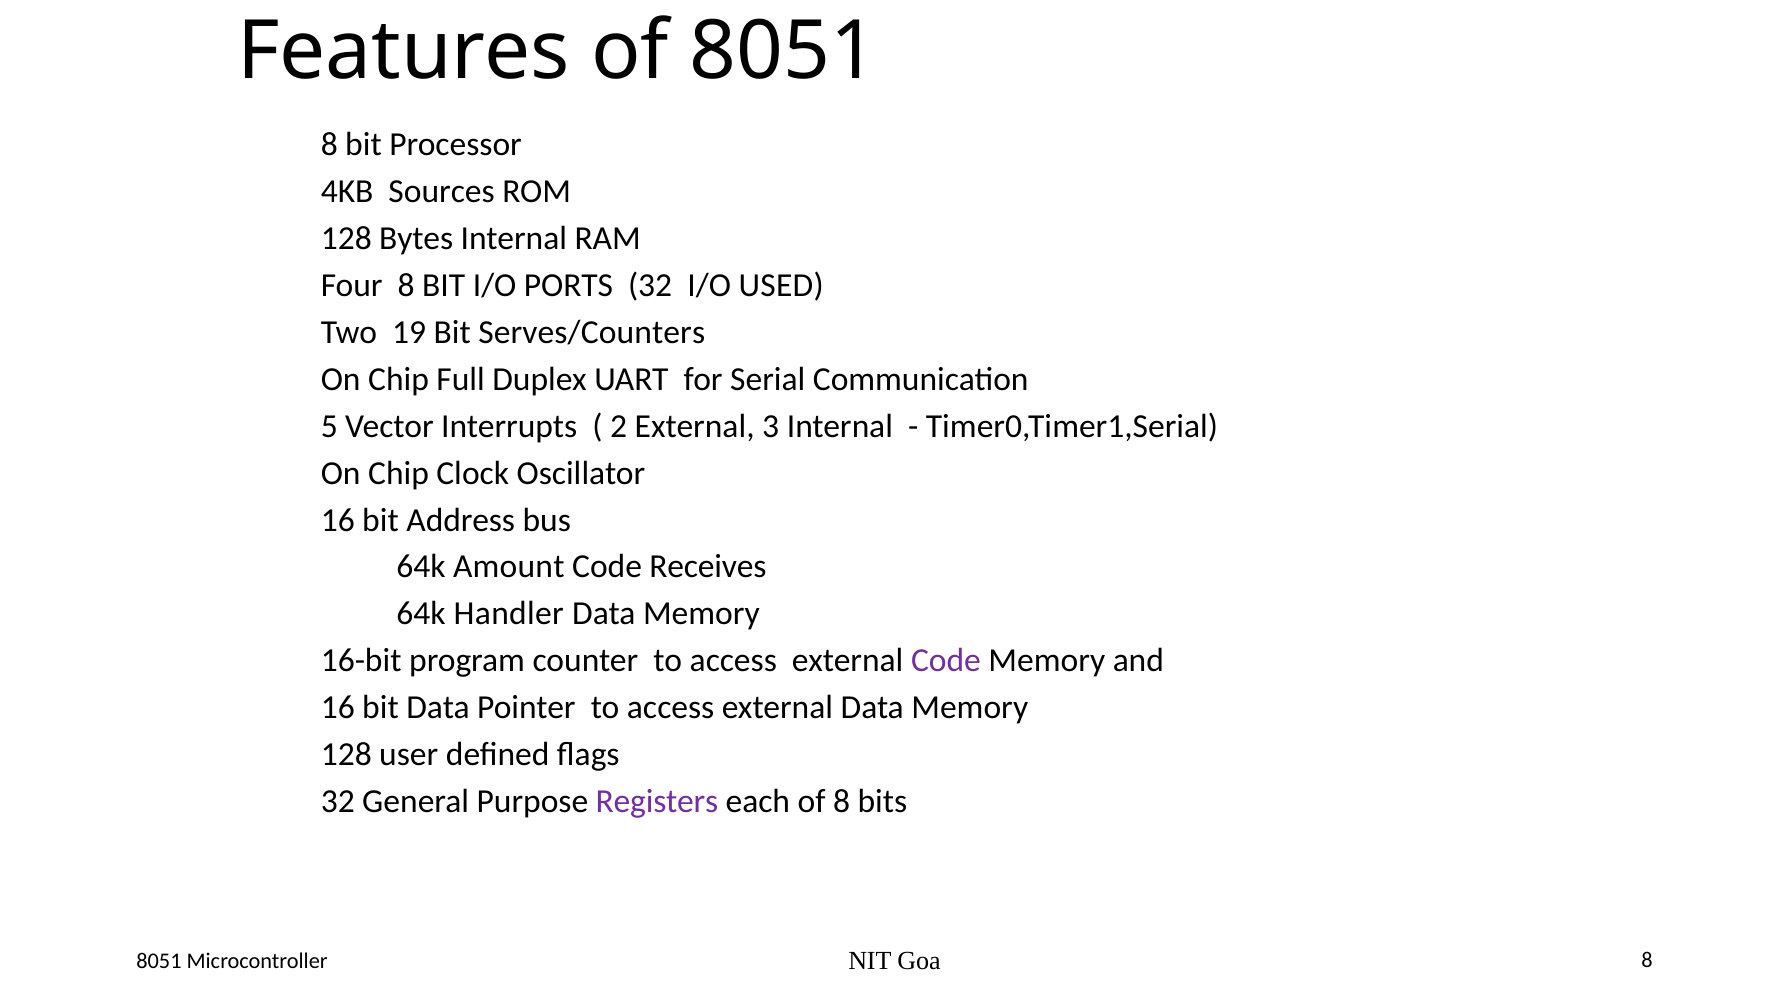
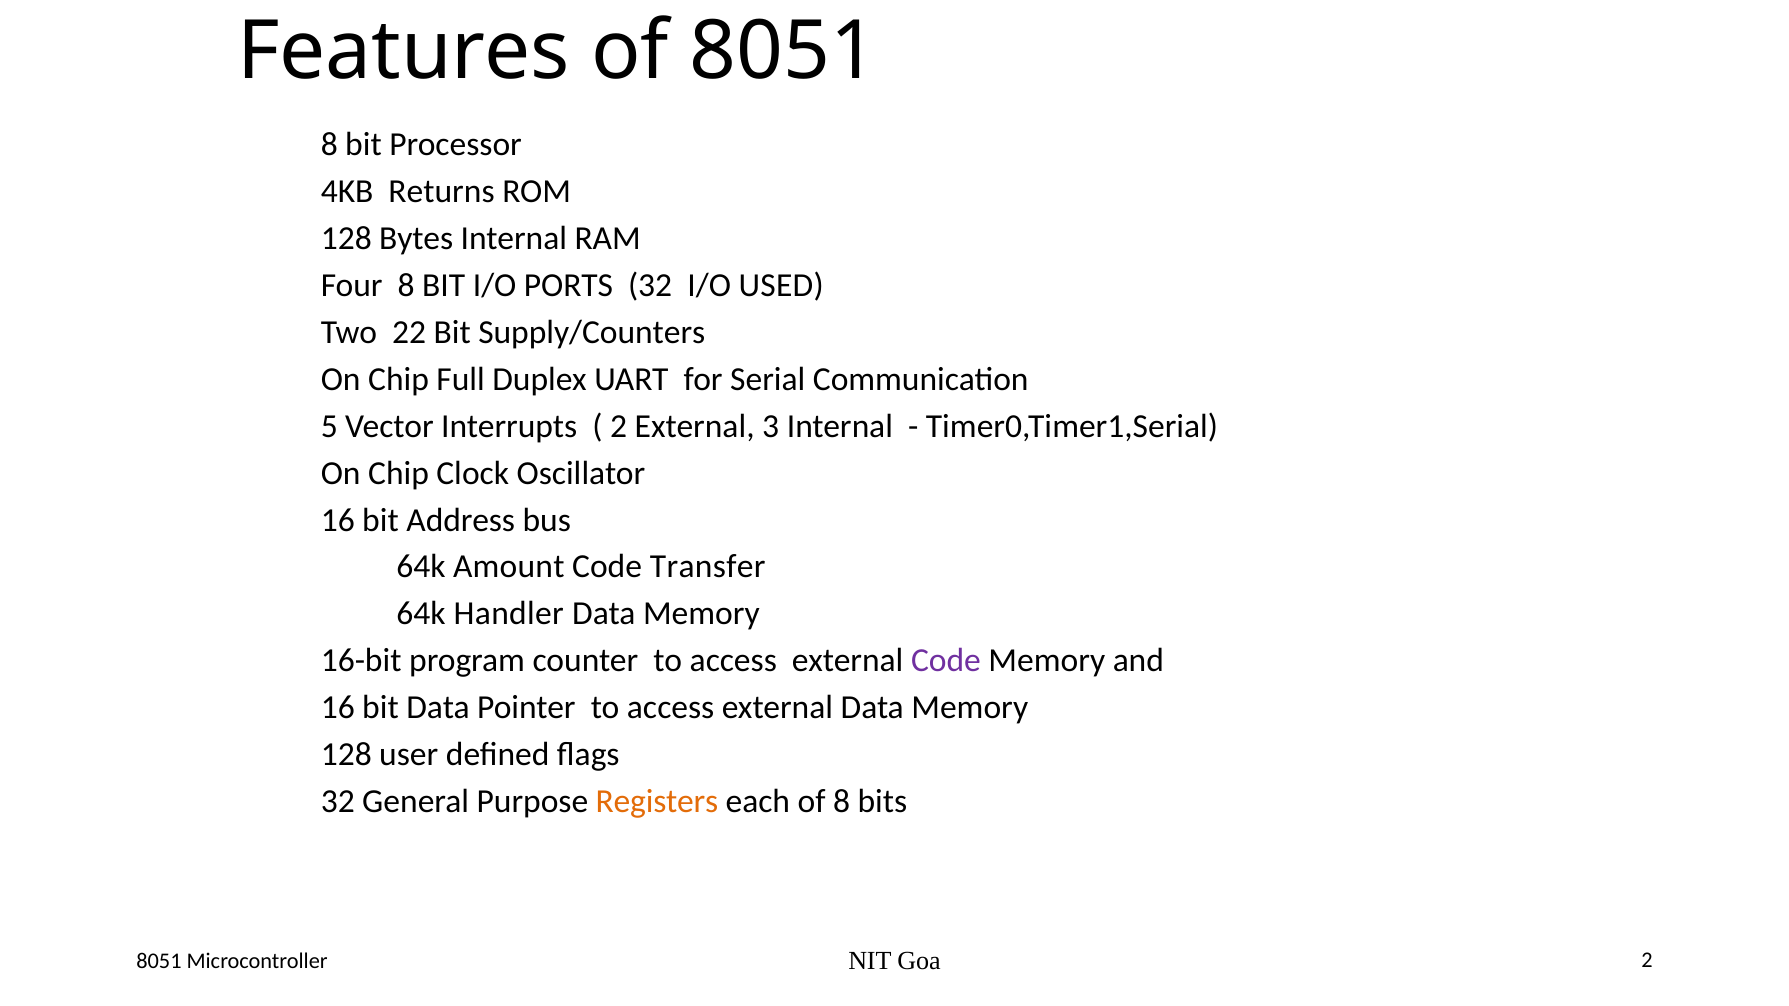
Sources: Sources -> Returns (442, 191)
19: 19 -> 22 (409, 332)
Serves/Counters: Serves/Counters -> Supply/Counters (592, 332)
Receives: Receives -> Transfer (708, 567)
Registers colour: purple -> orange (657, 802)
Microcontroller 8: 8 -> 2 (1647, 961)
